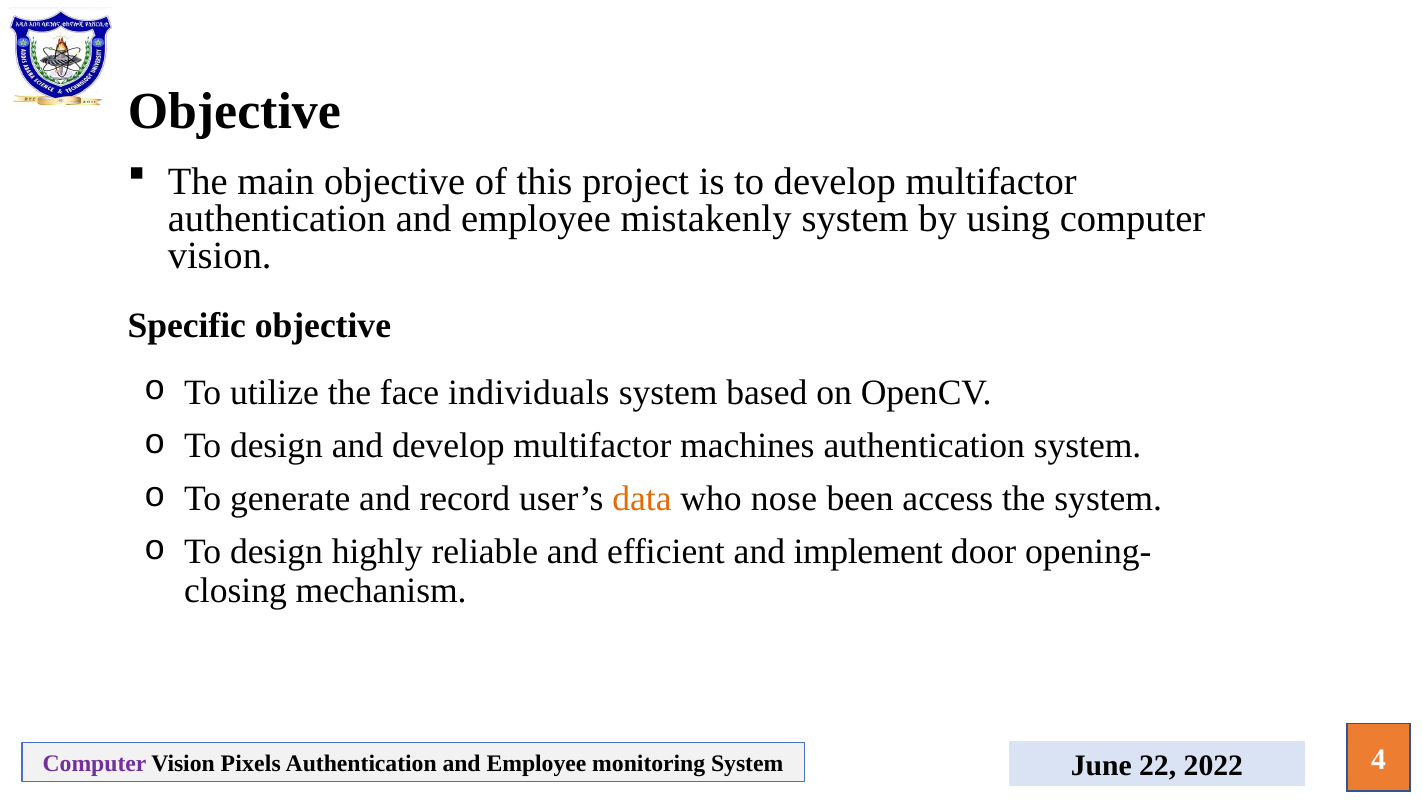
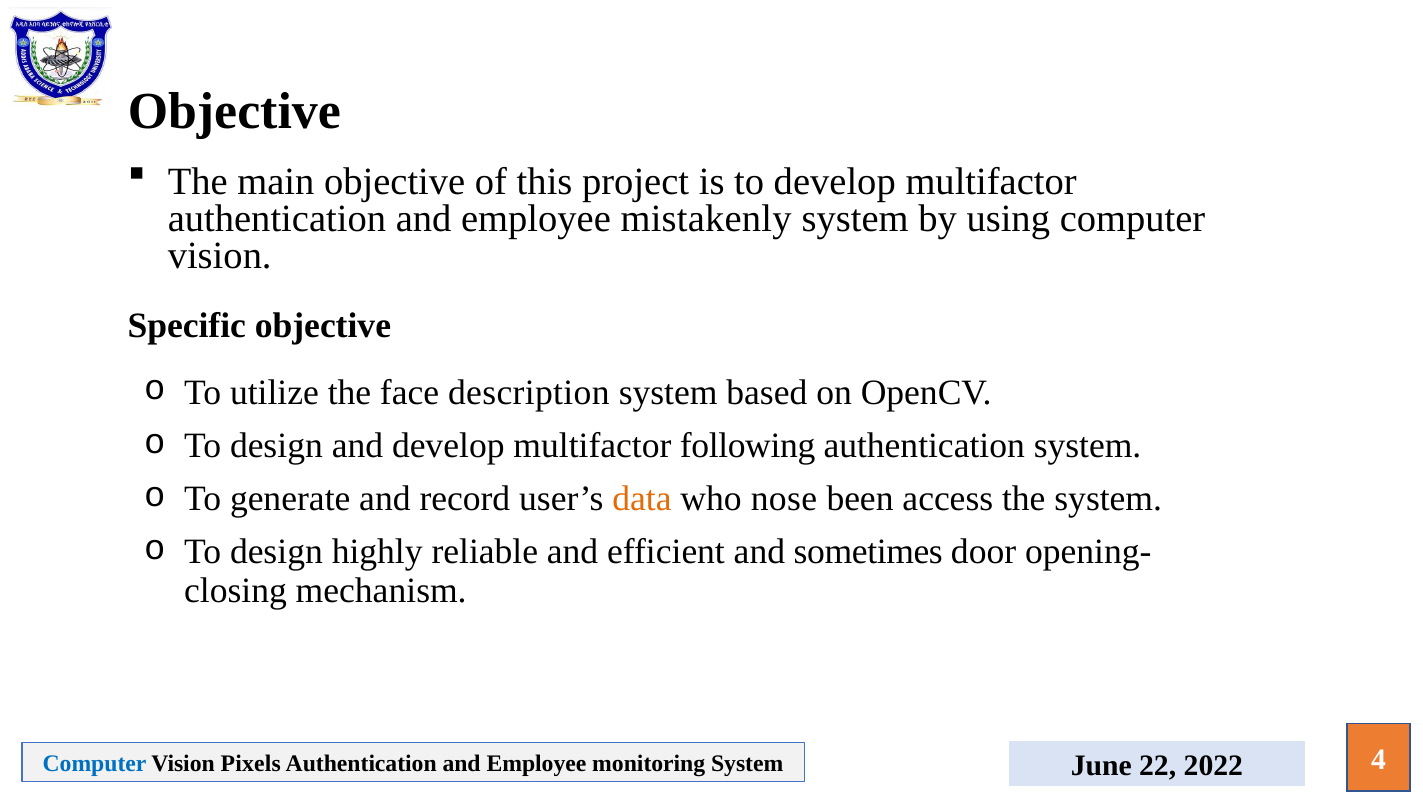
individuals: individuals -> description (529, 392)
machines: machines -> following (748, 445)
implement: implement -> sometimes (868, 552)
Computer colour: purple -> blue (94, 763)
